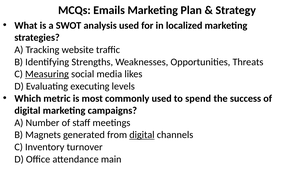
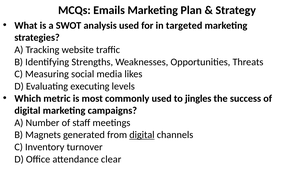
localized: localized -> targeted (184, 25)
Measuring underline: present -> none (47, 74)
spend: spend -> jingles (198, 98)
main: main -> clear (111, 159)
